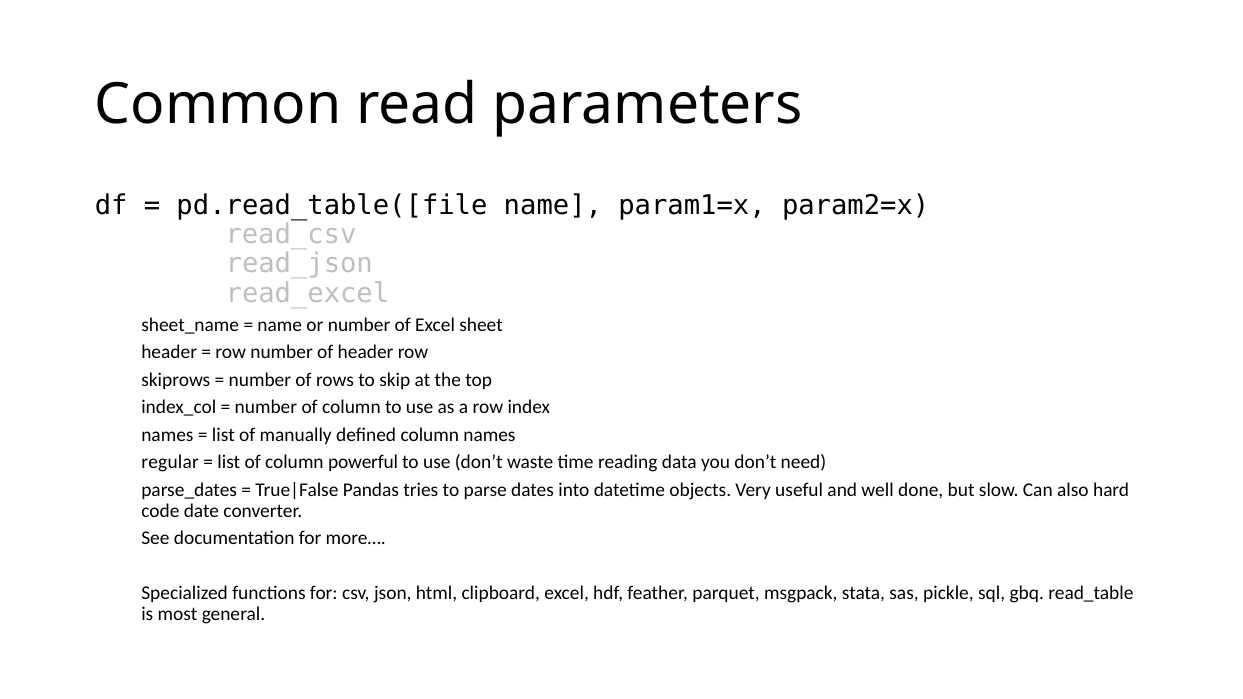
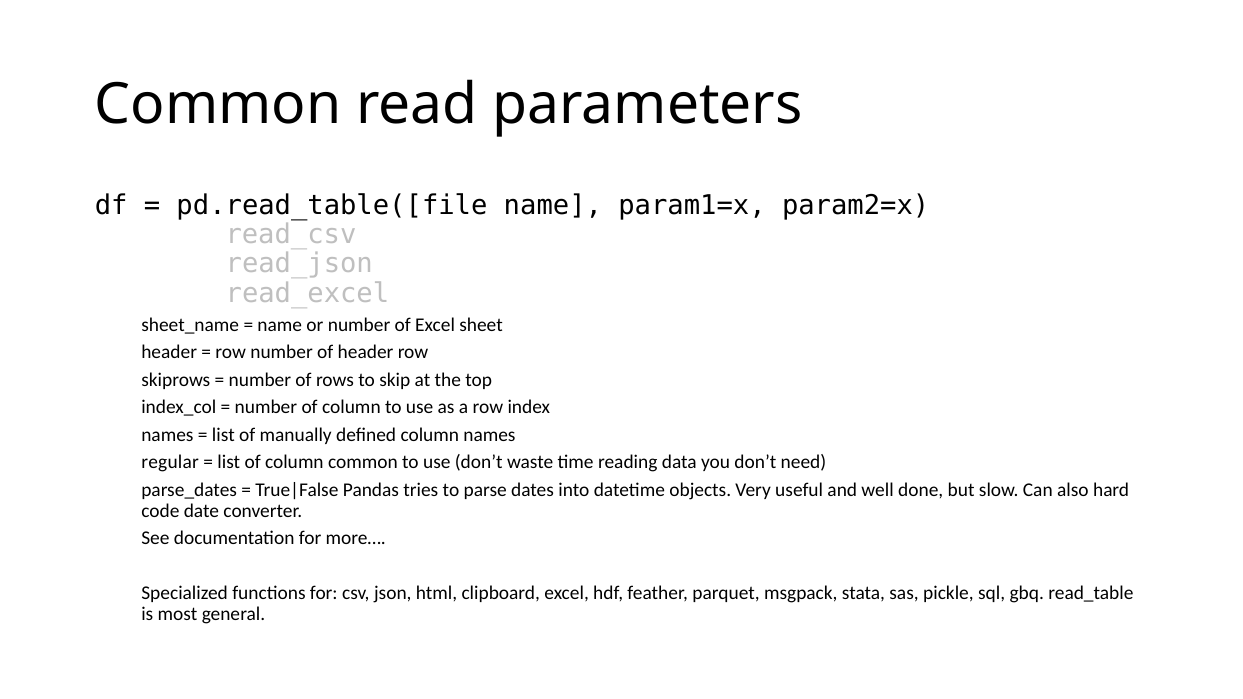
column powerful: powerful -> common (363, 462)
